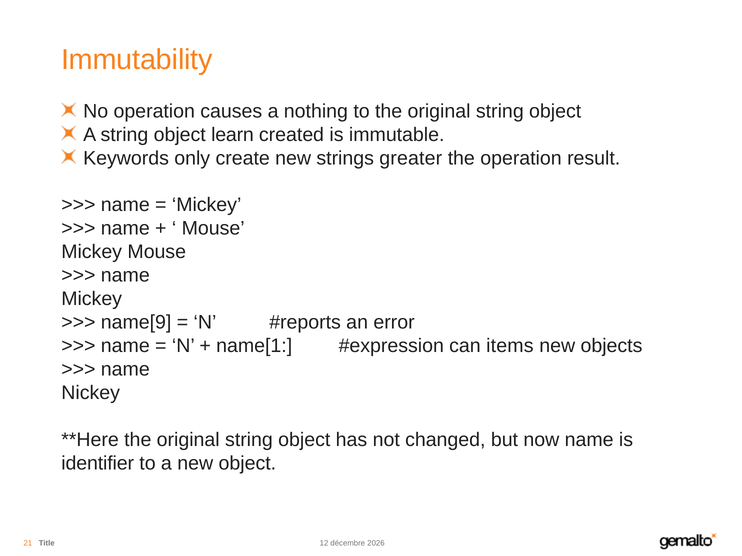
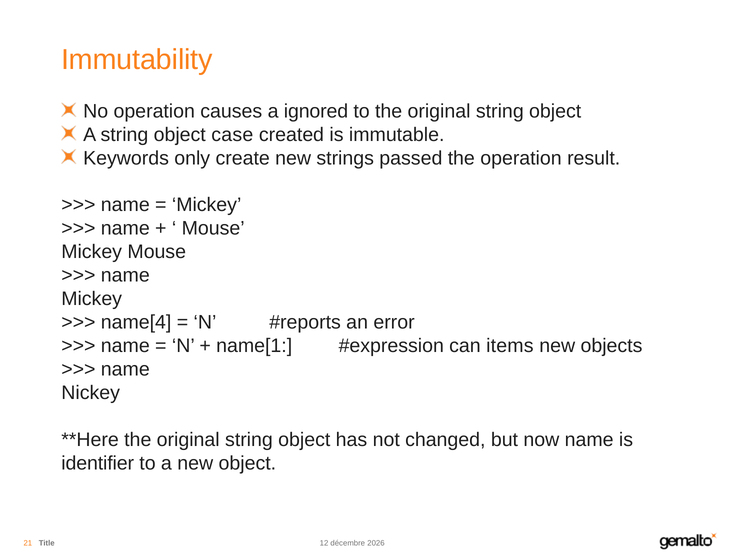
nothing: nothing -> ignored (316, 111)
learn: learn -> case (232, 135)
greater: greater -> passed (411, 158)
name[9: name[9 -> name[4 (136, 323)
